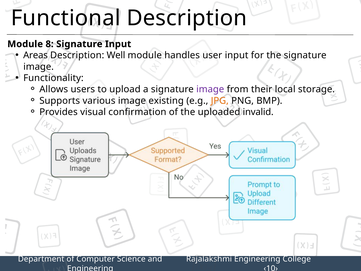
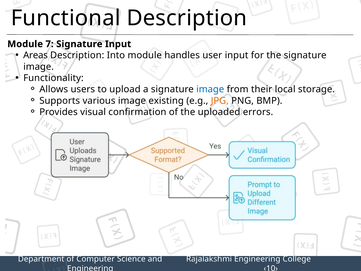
8: 8 -> 7 (50, 44)
Well: Well -> Into (116, 55)
image colour: purple -> blue (210, 89)
invalid: invalid -> errors (258, 112)
